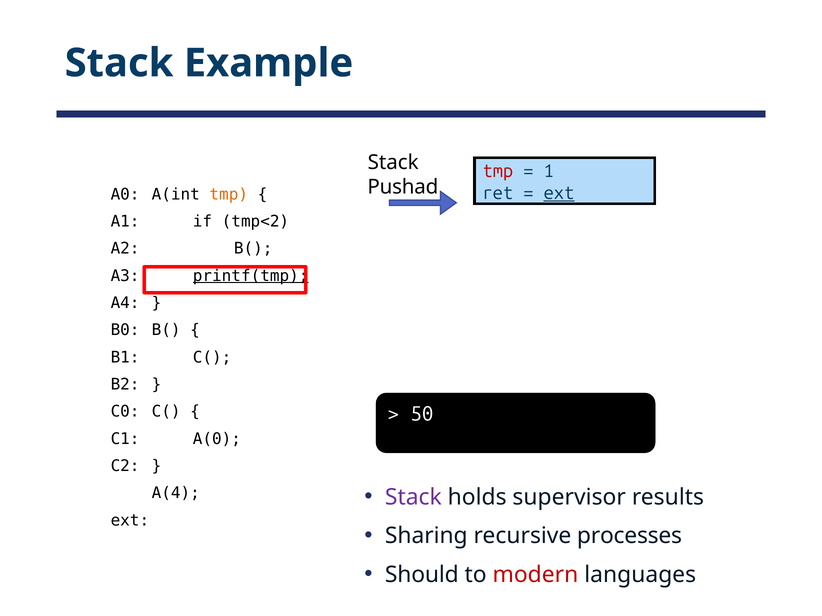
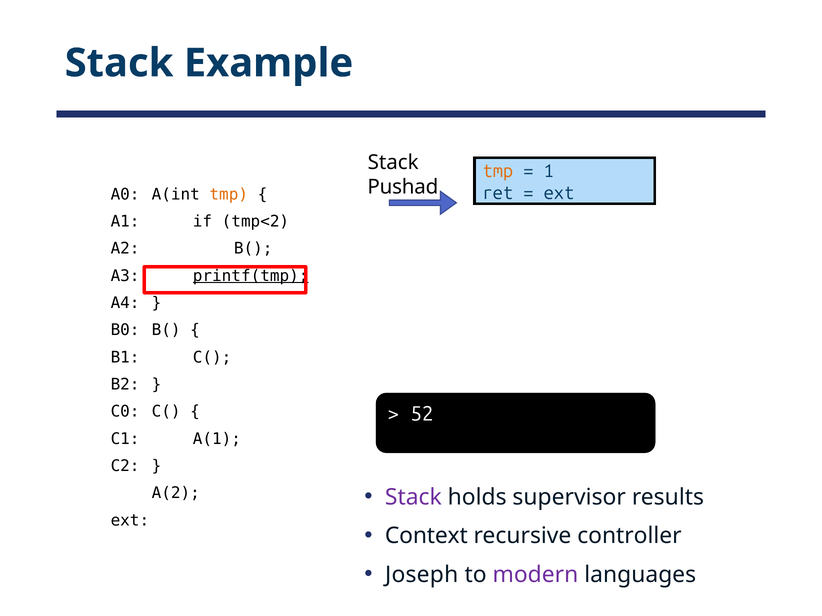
tmp colour: red -> orange (498, 171)
ext underline: present -> none (559, 193)
50: 50 -> 52 (422, 414)
A(0: A(0 -> A(1 (217, 439)
A(4: A(4 -> A(2 (176, 493)
Sharing: Sharing -> Context (426, 536)
processes: processes -> controller (629, 536)
Should: Should -> Joseph (422, 575)
modern colour: red -> purple (535, 575)
